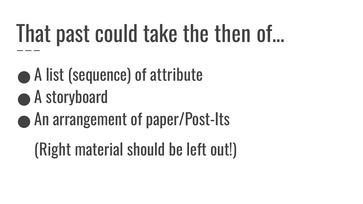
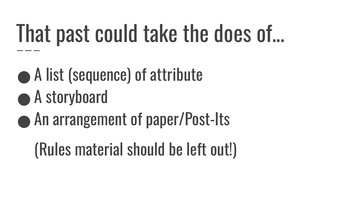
then: then -> does (233, 35)
Right: Right -> Rules (53, 151)
